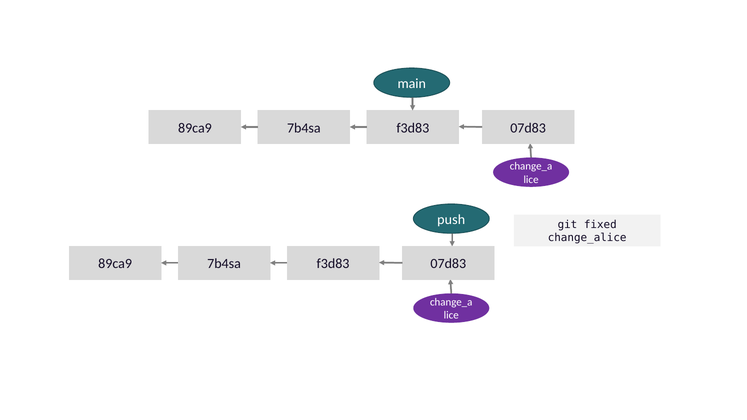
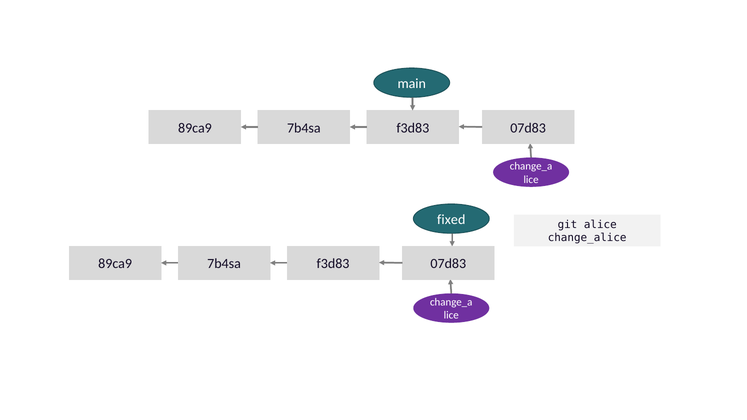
push: push -> fixed (451, 220)
fixed: fixed -> alice (600, 225)
